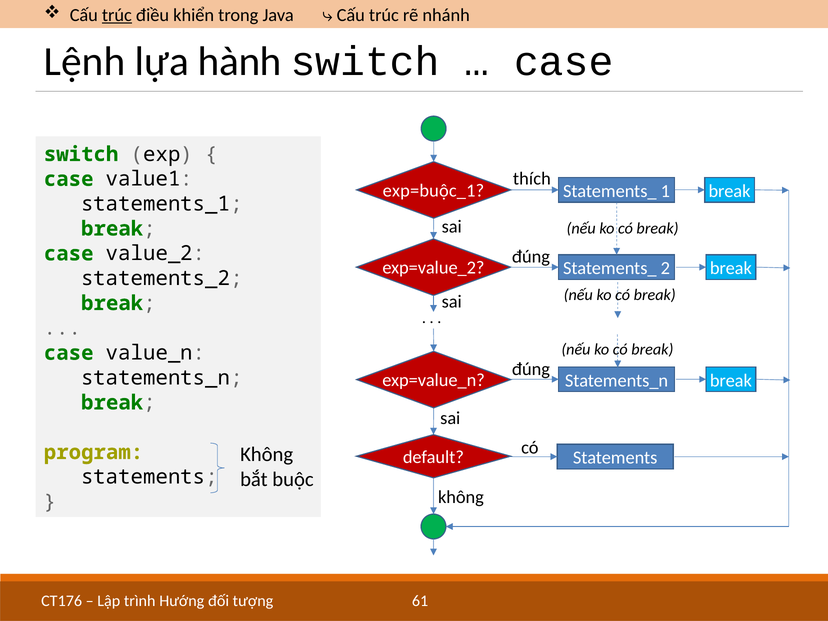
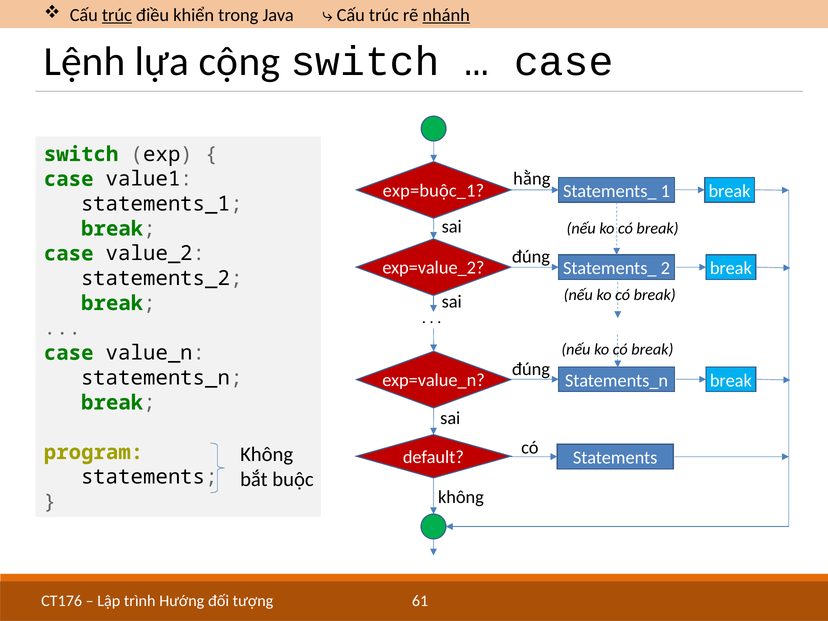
nhánh underline: none -> present (446, 15)
hành: hành -> cộng (239, 62)
thích: thích -> hằng (532, 179)
